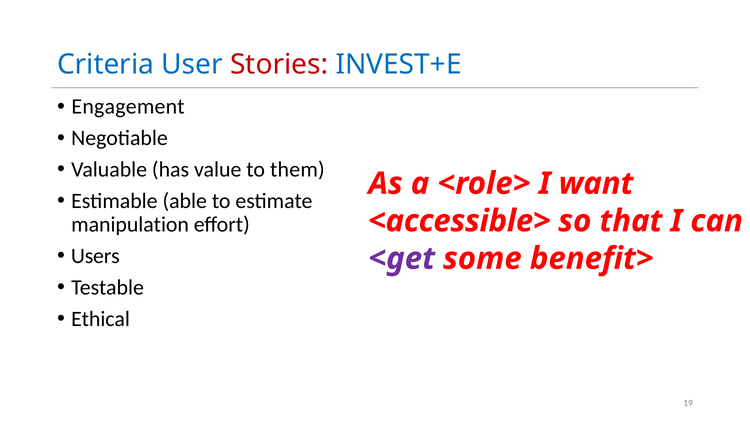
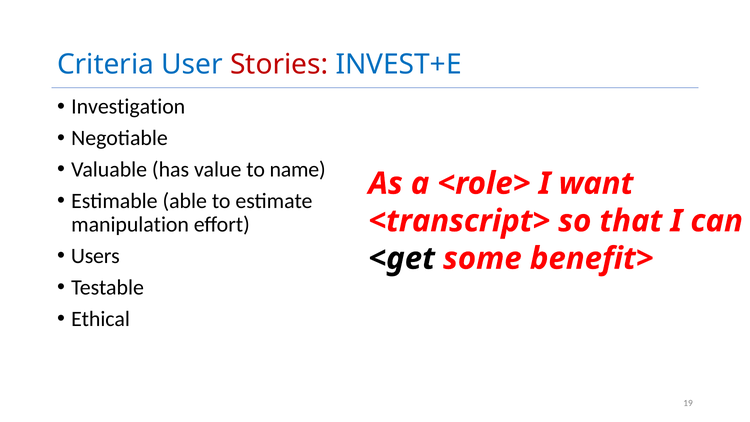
Engagement: Engagement -> Investigation (128, 107)
them: them -> name (298, 170)
<accessible>: <accessible> -> <transcript> (459, 221)
<get colour: purple -> black (402, 258)
